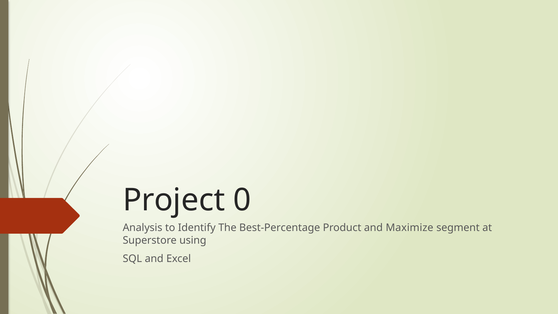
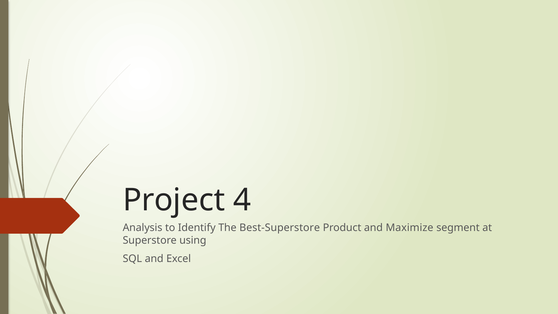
0: 0 -> 4 (242, 200)
Best-Percentage: Best-Percentage -> Best-Superstore (280, 228)
